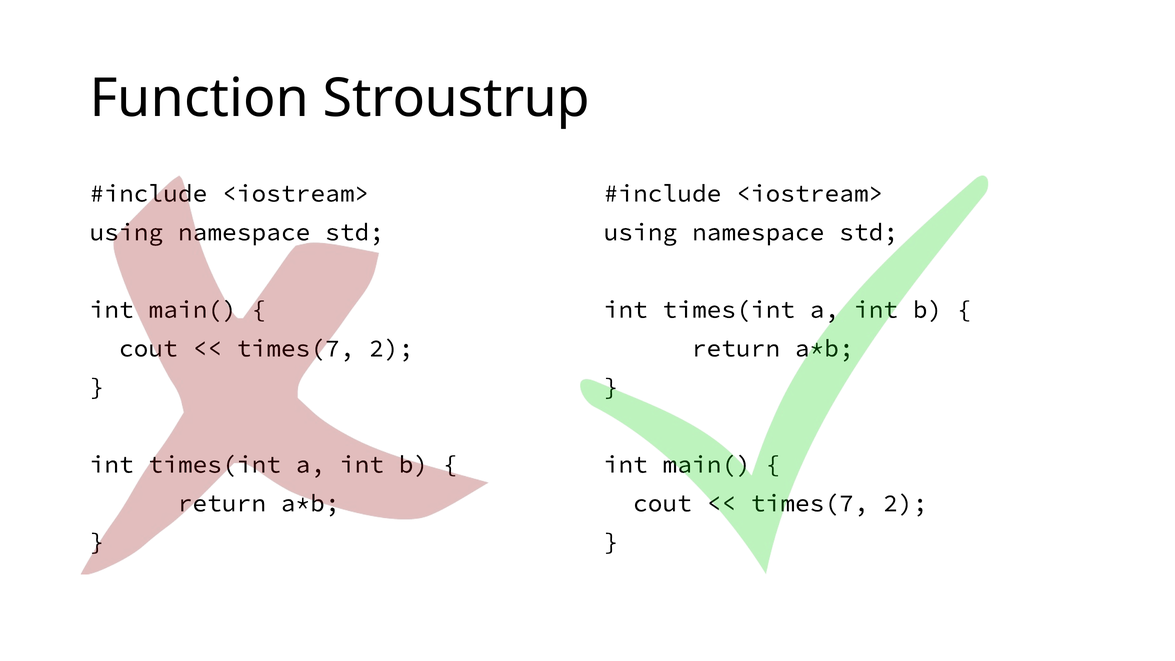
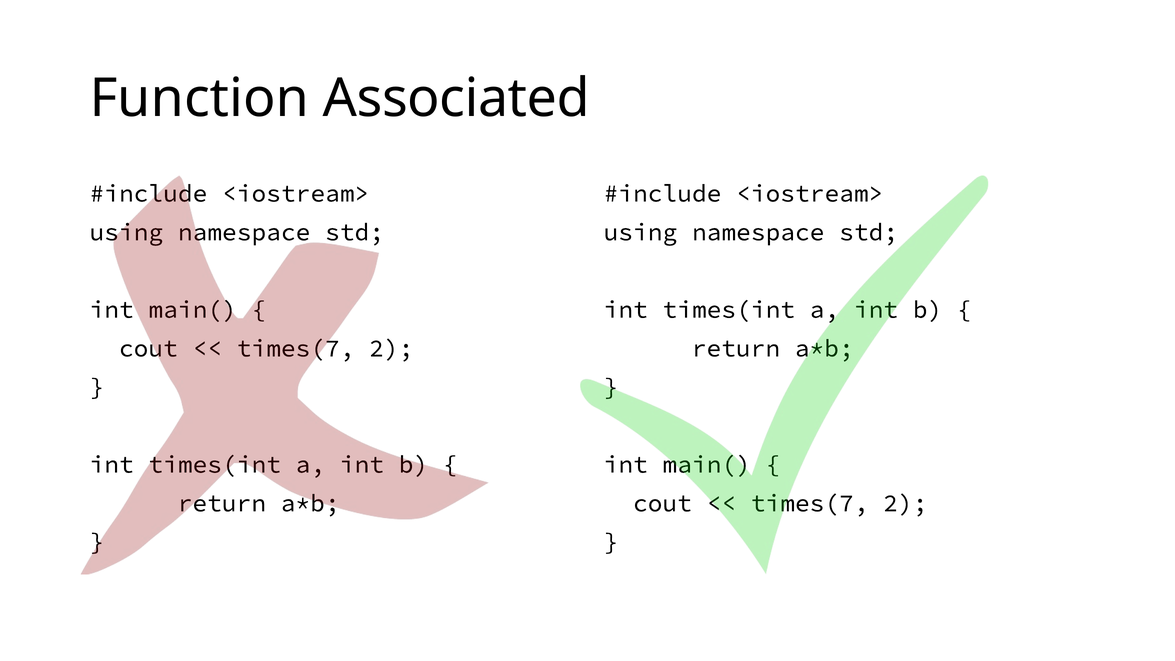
Stroustrup: Stroustrup -> Associated (456, 99)
